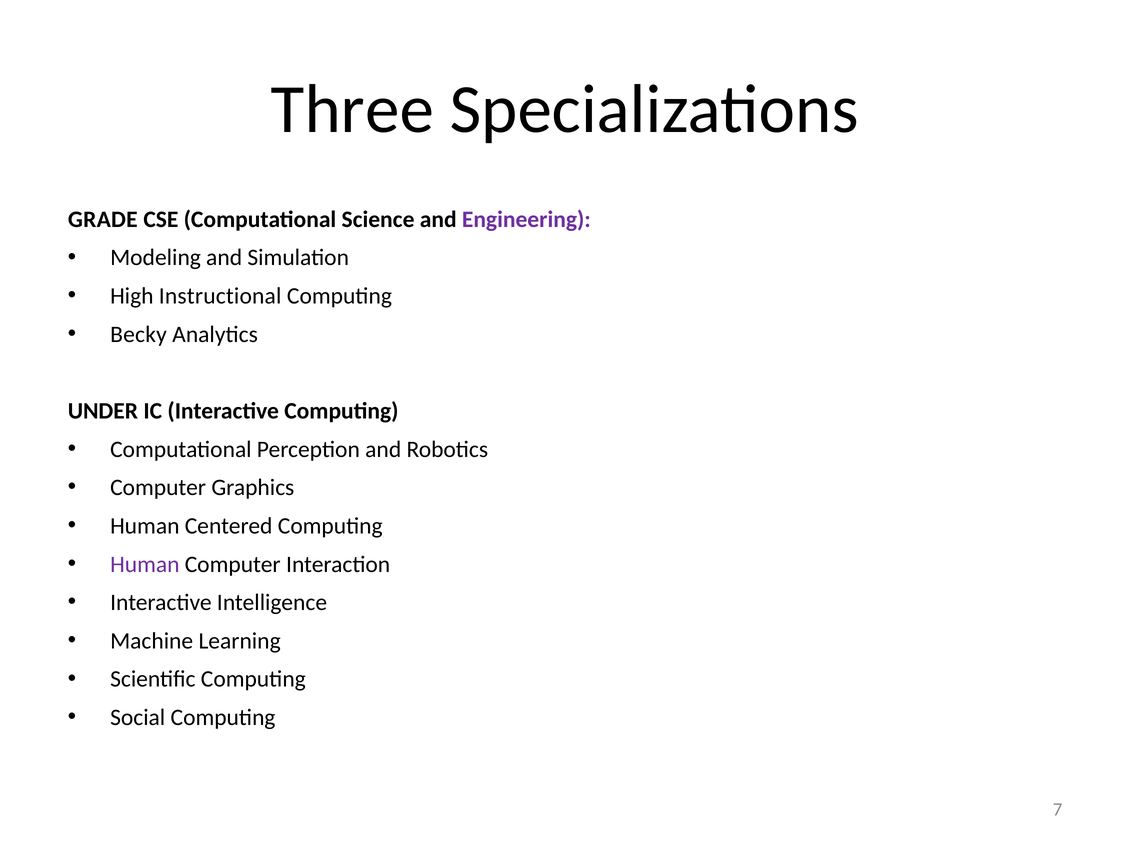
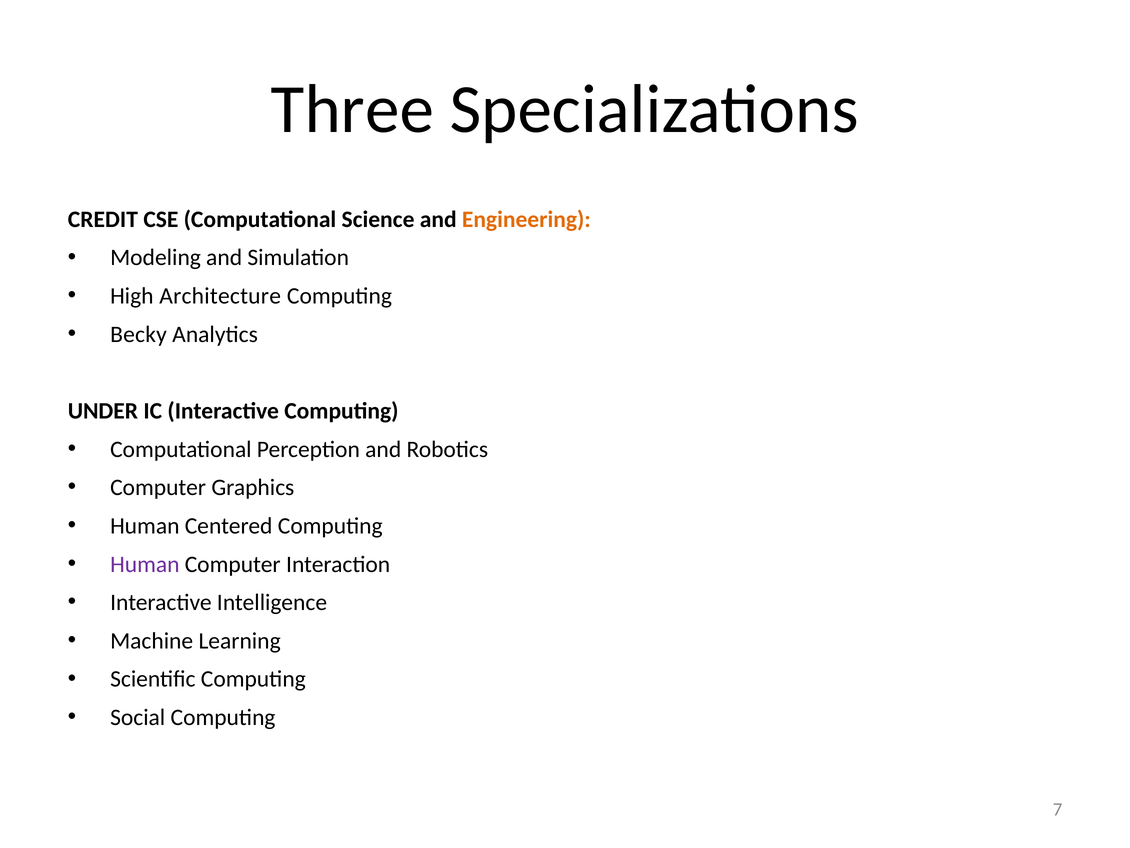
GRADE: GRADE -> CREDIT (103, 219)
Engineering colour: purple -> orange (526, 219)
Instructional: Instructional -> Architecture (220, 296)
